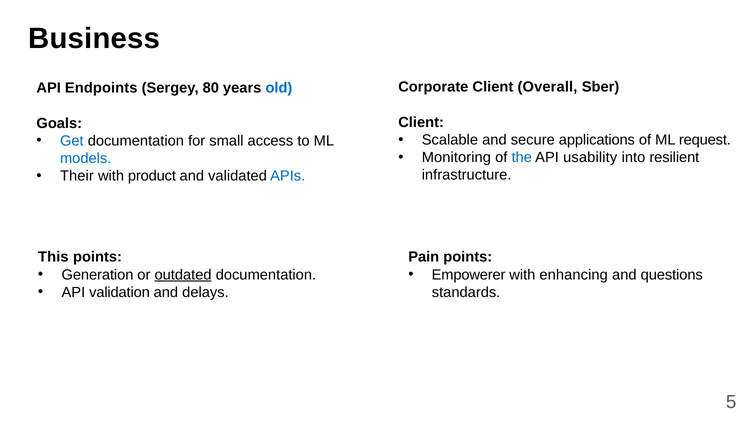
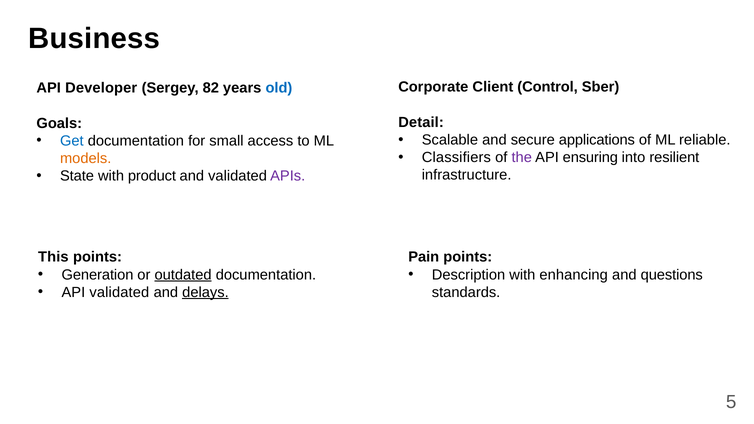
Overall: Overall -> Control (548, 87)
Endpoints: Endpoints -> Developer (101, 88)
80: 80 -> 82 (211, 88)
Client: Client -> Detail (421, 122)
request: request -> reliable (705, 140)
Monitoring: Monitoring -> Classifiers (456, 158)
the colour: blue -> purple (522, 158)
usability: usability -> ensuring (590, 158)
models colour: blue -> orange (86, 158)
Their: Their -> State (77, 176)
APIs colour: blue -> purple (288, 176)
Empowerer: Empowerer -> Description (469, 275)
API validation: validation -> validated (119, 292)
delays underline: none -> present (205, 292)
